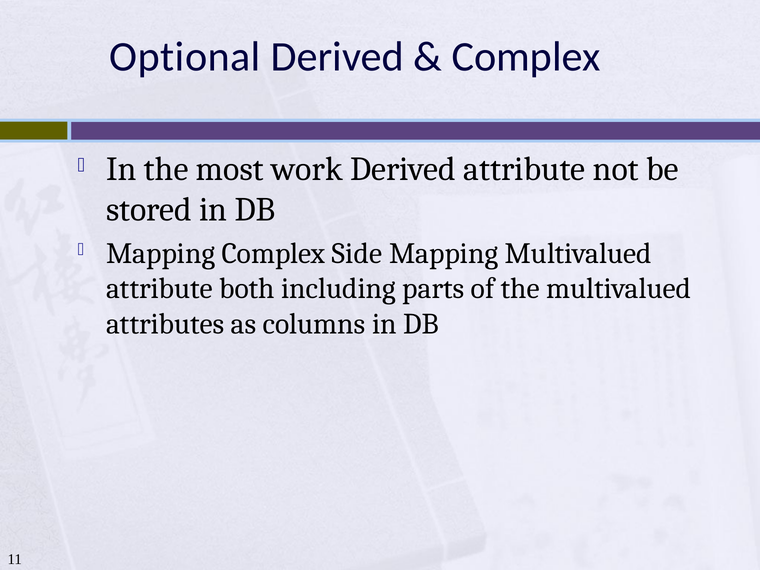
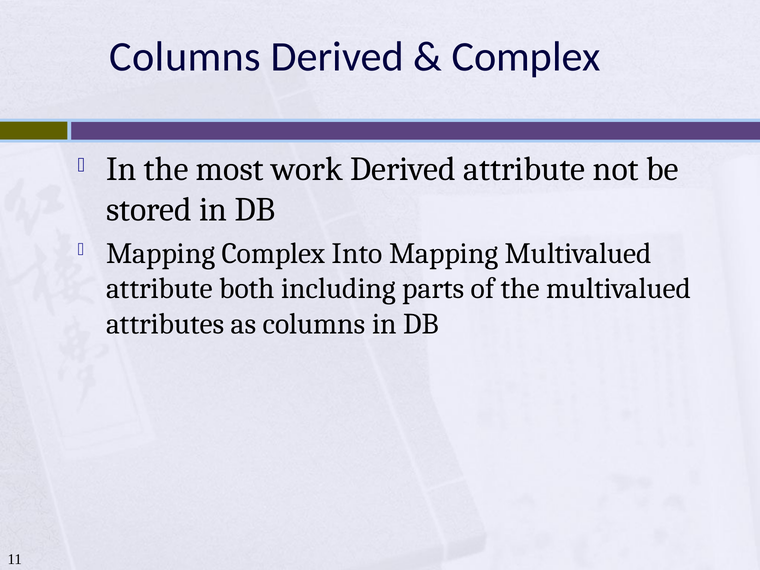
Optional: Optional -> Columns (185, 57)
Side: Side -> Into (357, 253)
